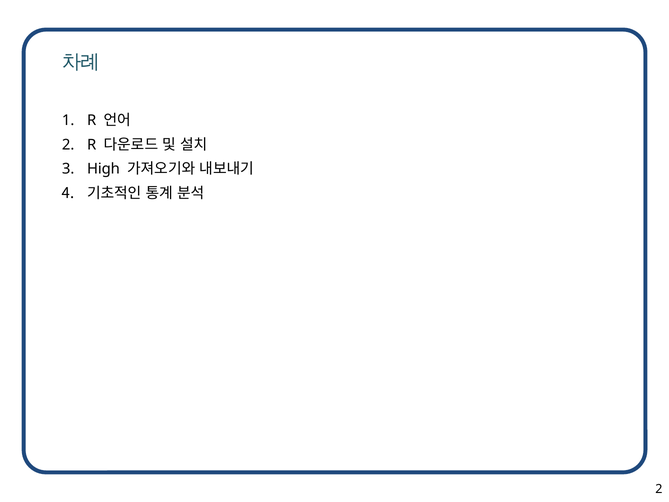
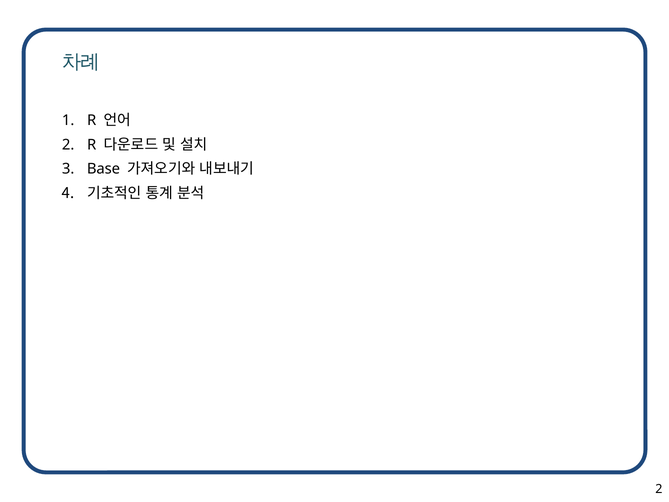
High: High -> Base (103, 169)
